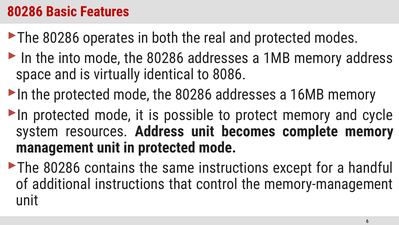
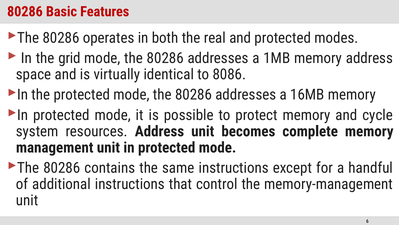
into: into -> grid (69, 58)
